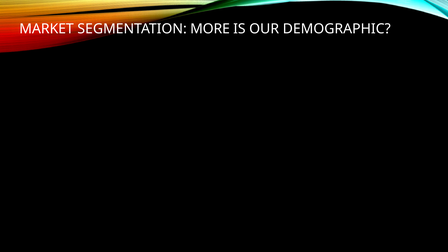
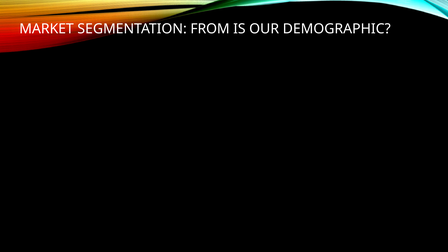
MORE: MORE -> FROM (210, 29)
